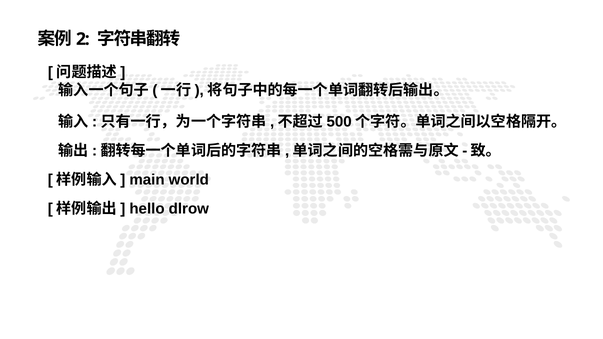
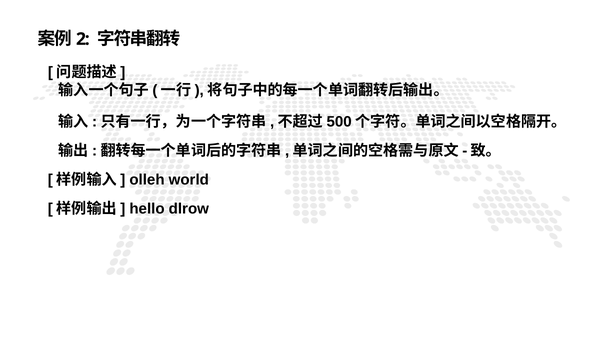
main: main -> olleh (147, 180)
